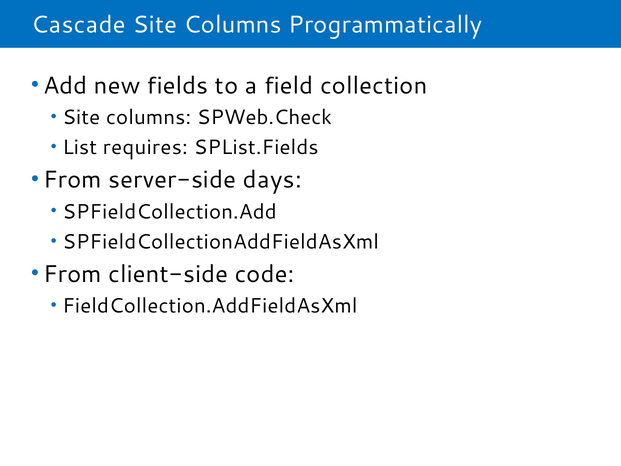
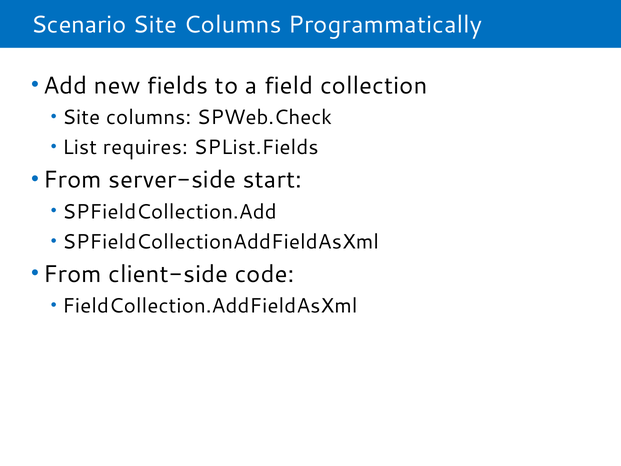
Cascade: Cascade -> Scenario (79, 25)
days: days -> start (272, 180)
